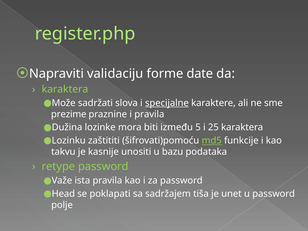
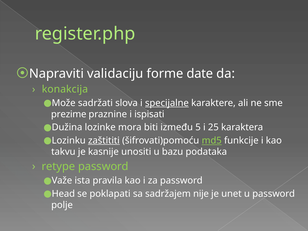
karaktera: karaktera -> konakcija (65, 89)
i pravila: pravila -> ispisati (149, 114)
zaštititi underline: none -> present (104, 140)
tiša: tiša -> nije (201, 194)
